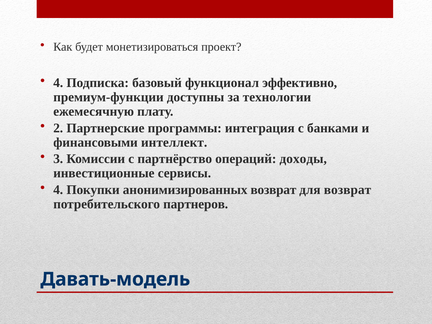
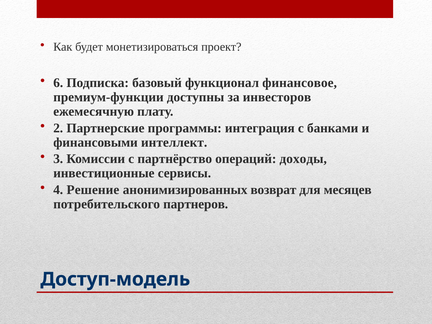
4: 4 -> 6 (58, 83)
эффективно: эффективно -> финансовое (300, 83)
технологии: технологии -> инвесторов (277, 97)
Покупки: Покупки -> Решение (93, 190)
для возврат: возврат -> месяцев (348, 190)
Давать-модель: Давать-модель -> Доступ-модель (115, 279)
